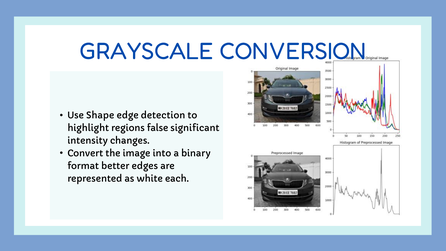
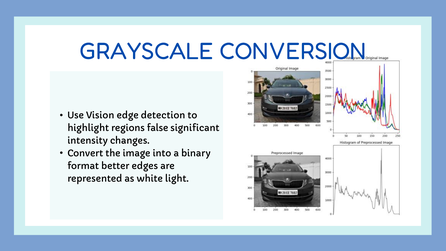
Shape: Shape -> Vision (100, 116)
each: each -> light (177, 179)
